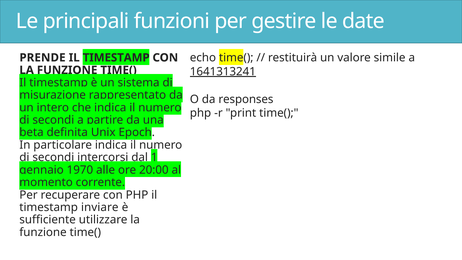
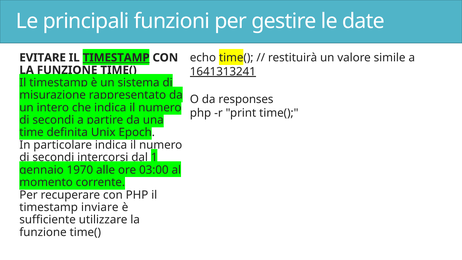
PRENDE: PRENDE -> EVITARE (43, 58)
TIMESTAMP underline: none -> present (116, 58)
beta: beta -> time (32, 132)
20:00: 20:00 -> 03:00 (154, 170)
